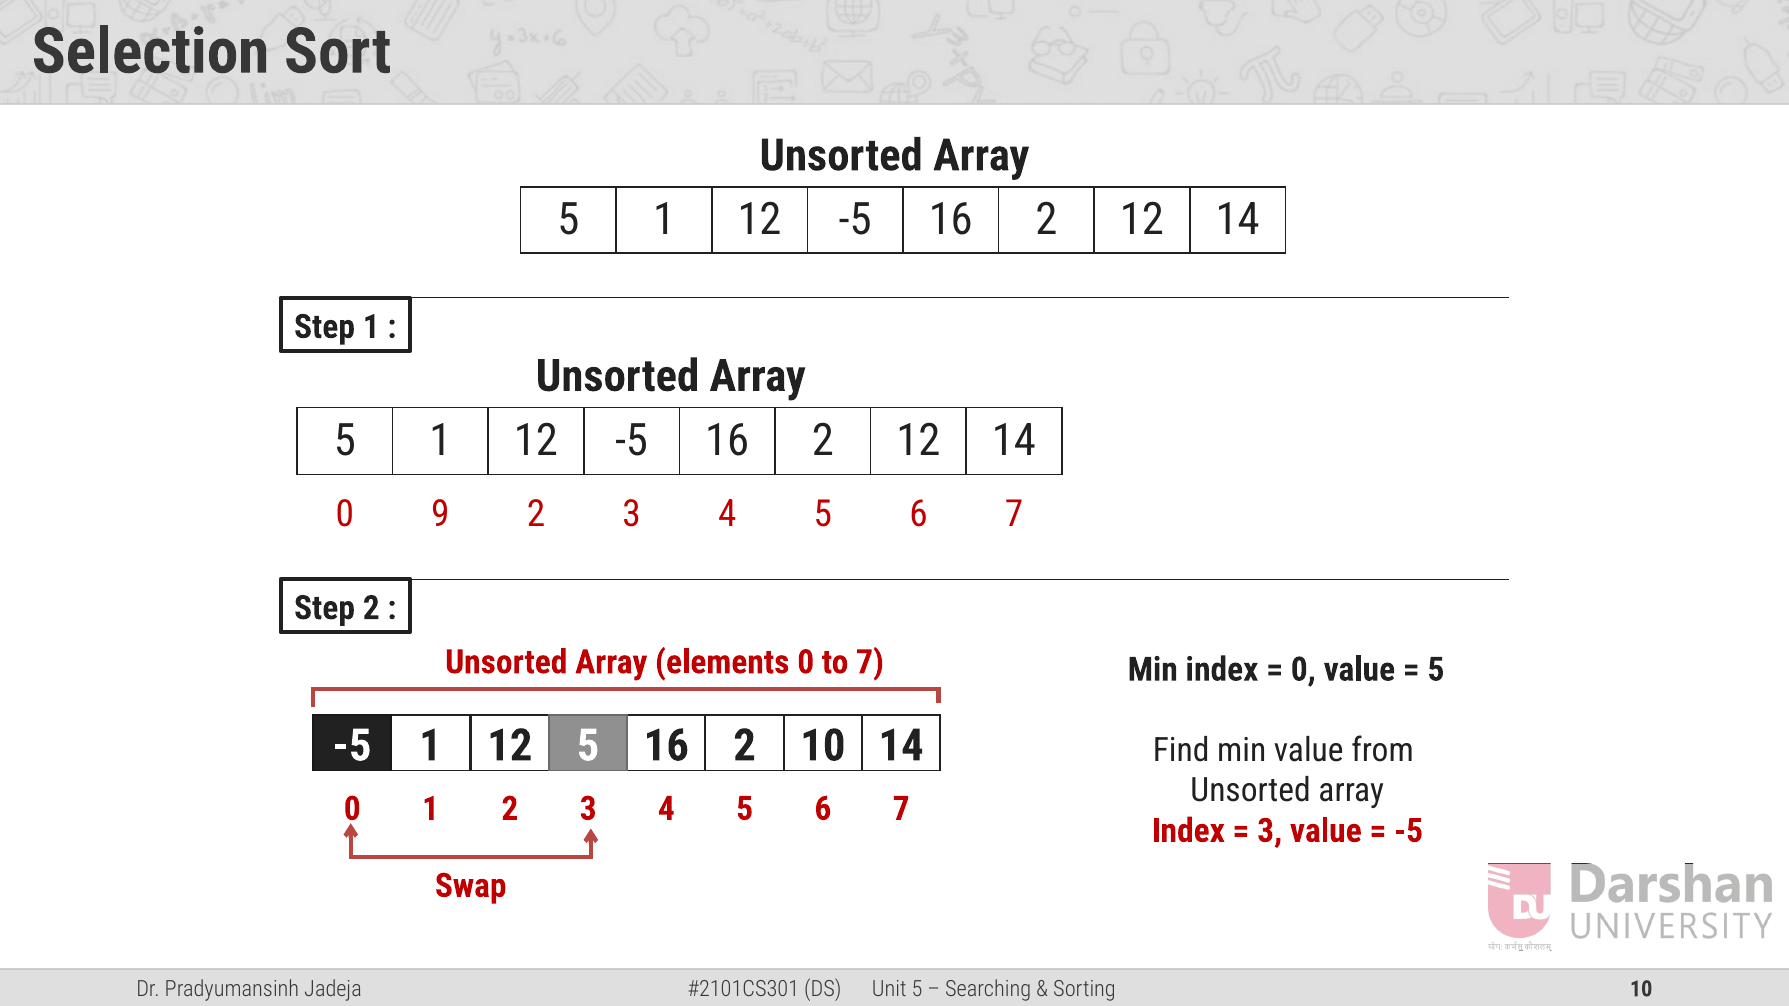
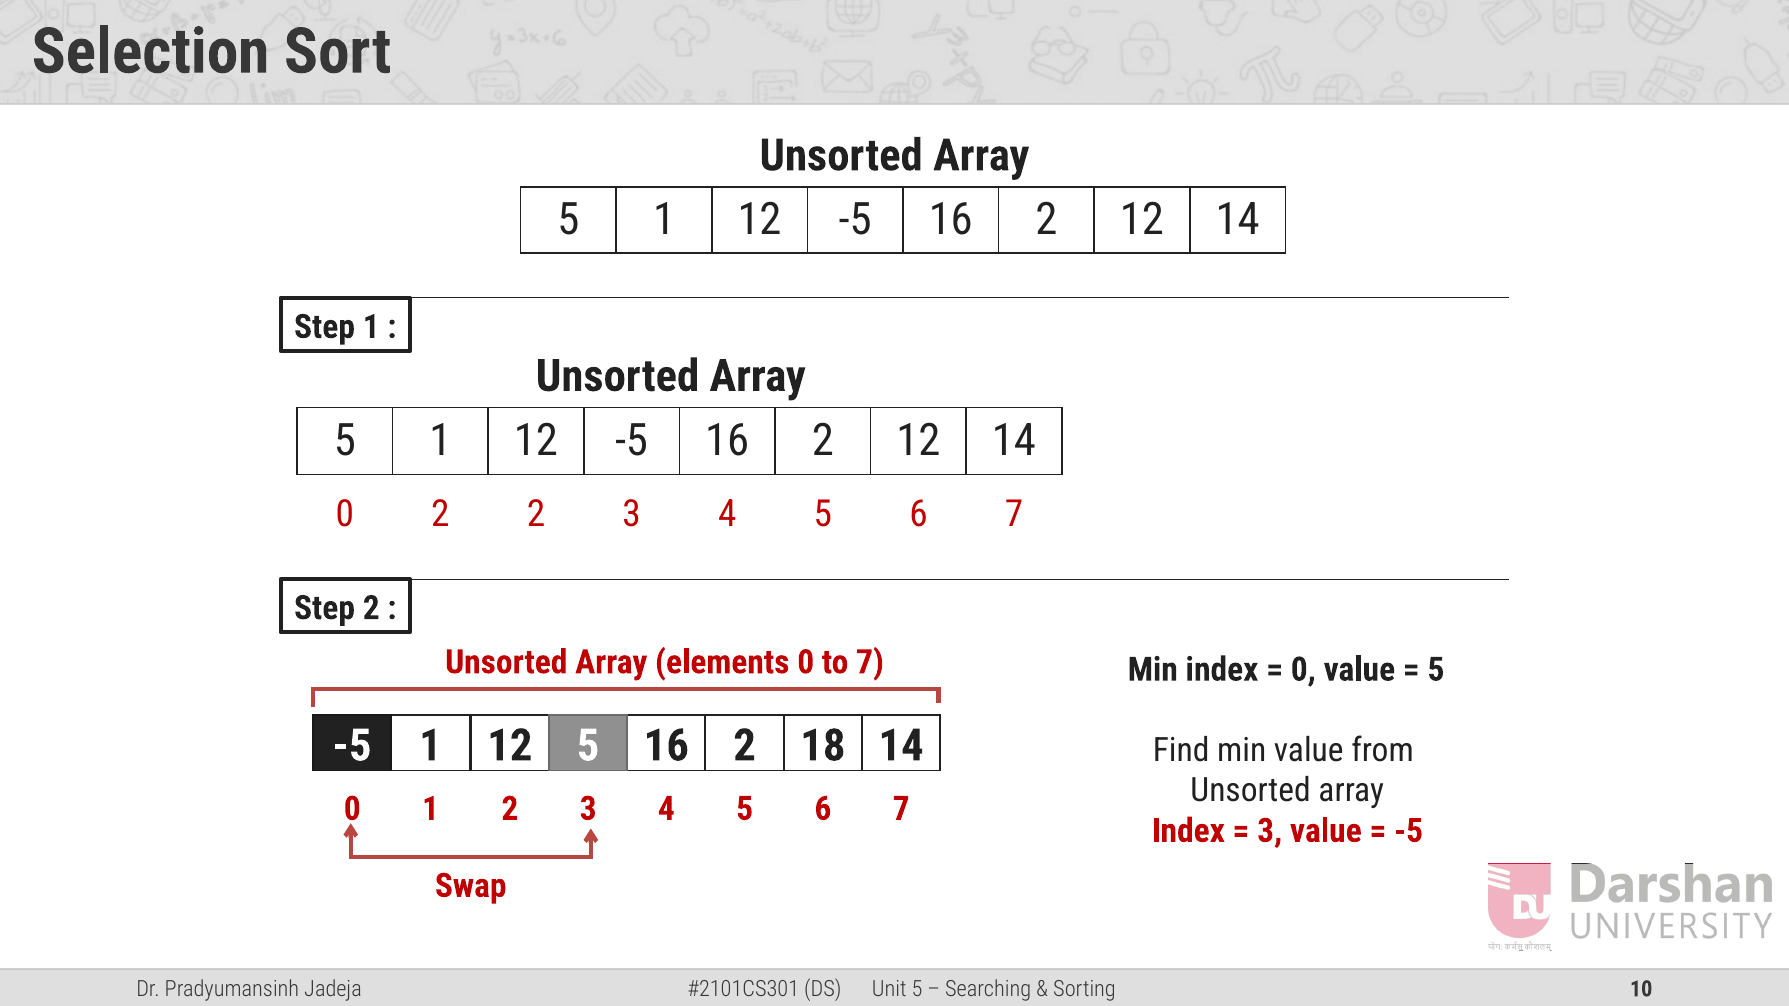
0 9: 9 -> 2 (440, 515)
2 10: 10 -> 18 (823, 746)
